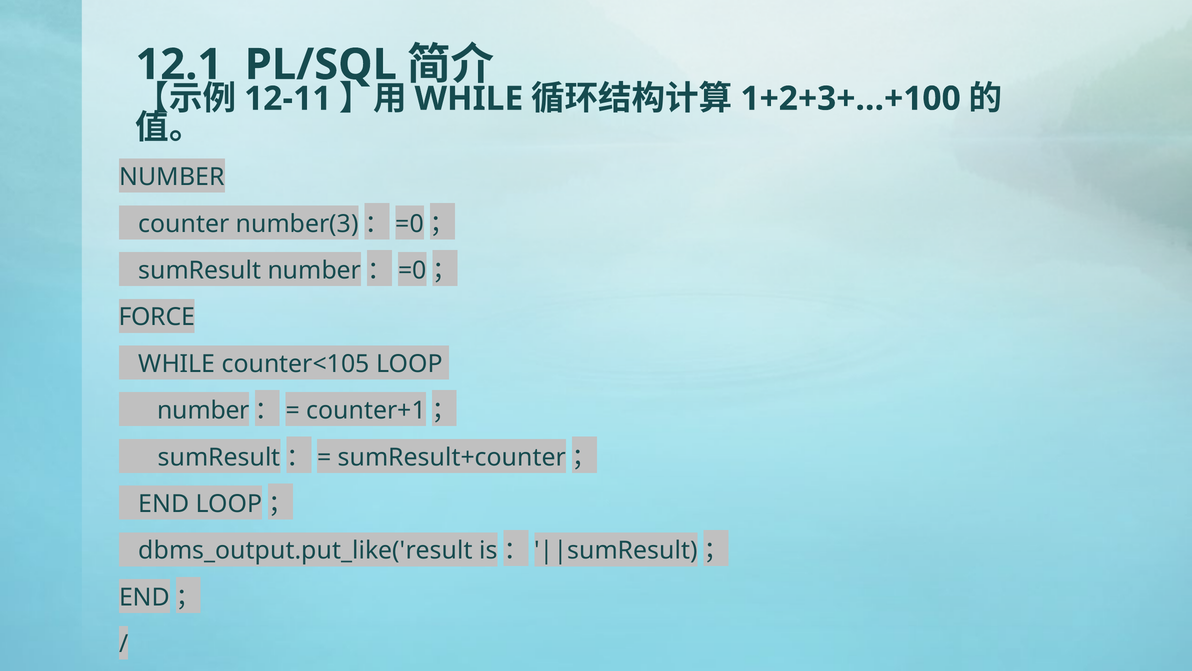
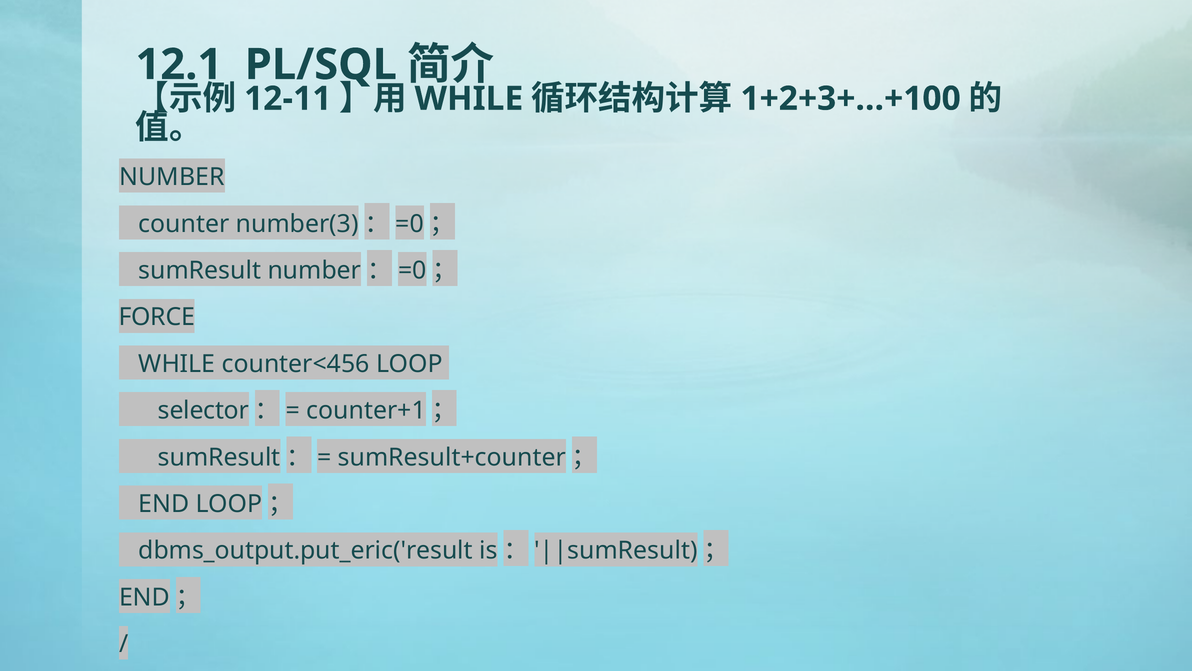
counter<105: counter<105 -> counter<456 (296, 364)
number: number -> selector (203, 410)
dbms_output.put_like('result: dbms_output.put_like('result -> dbms_output.put_eric('result (306, 550)
